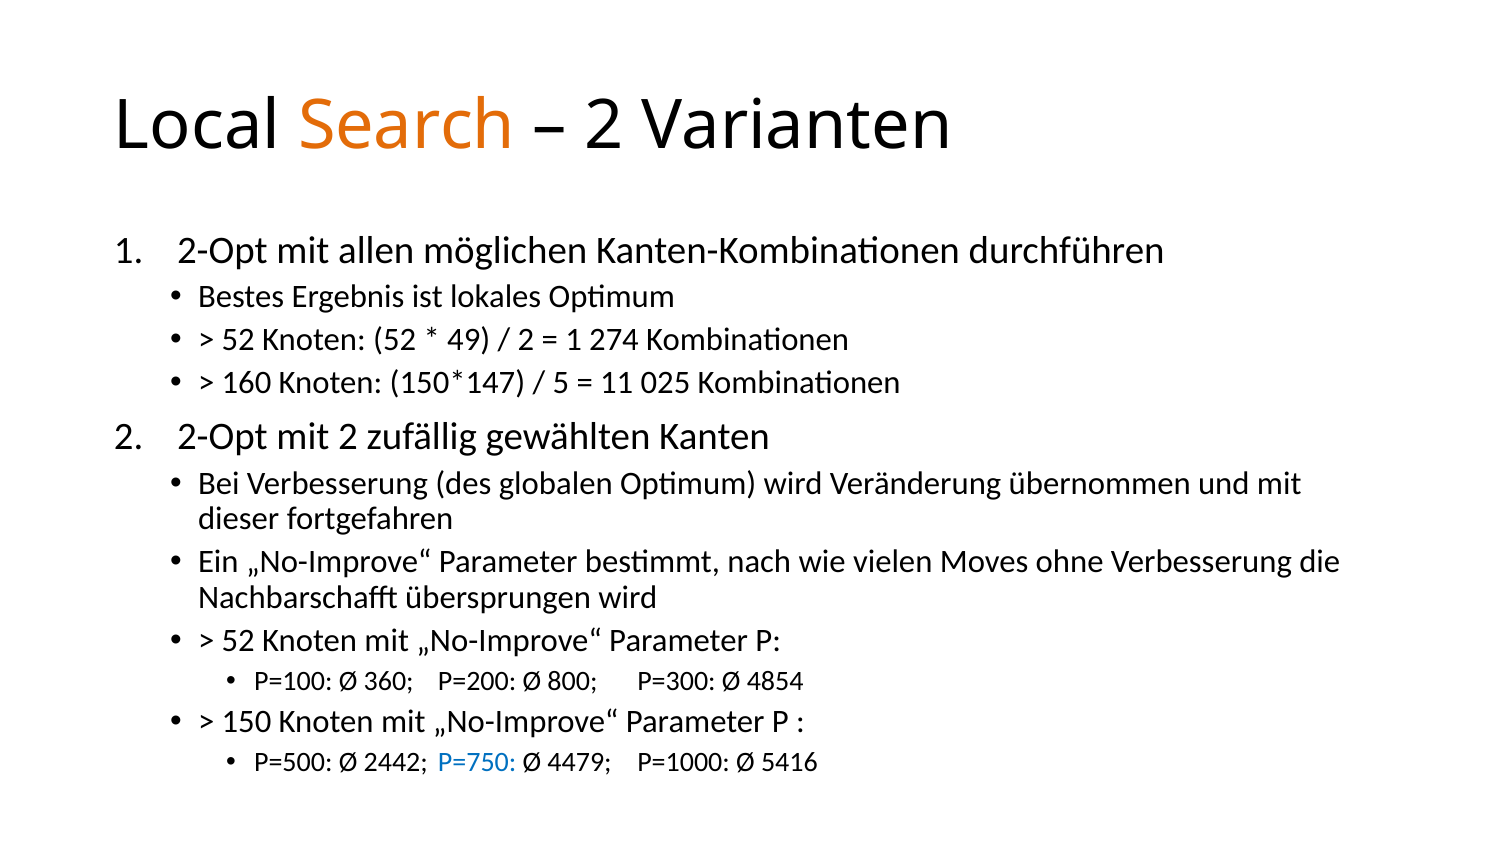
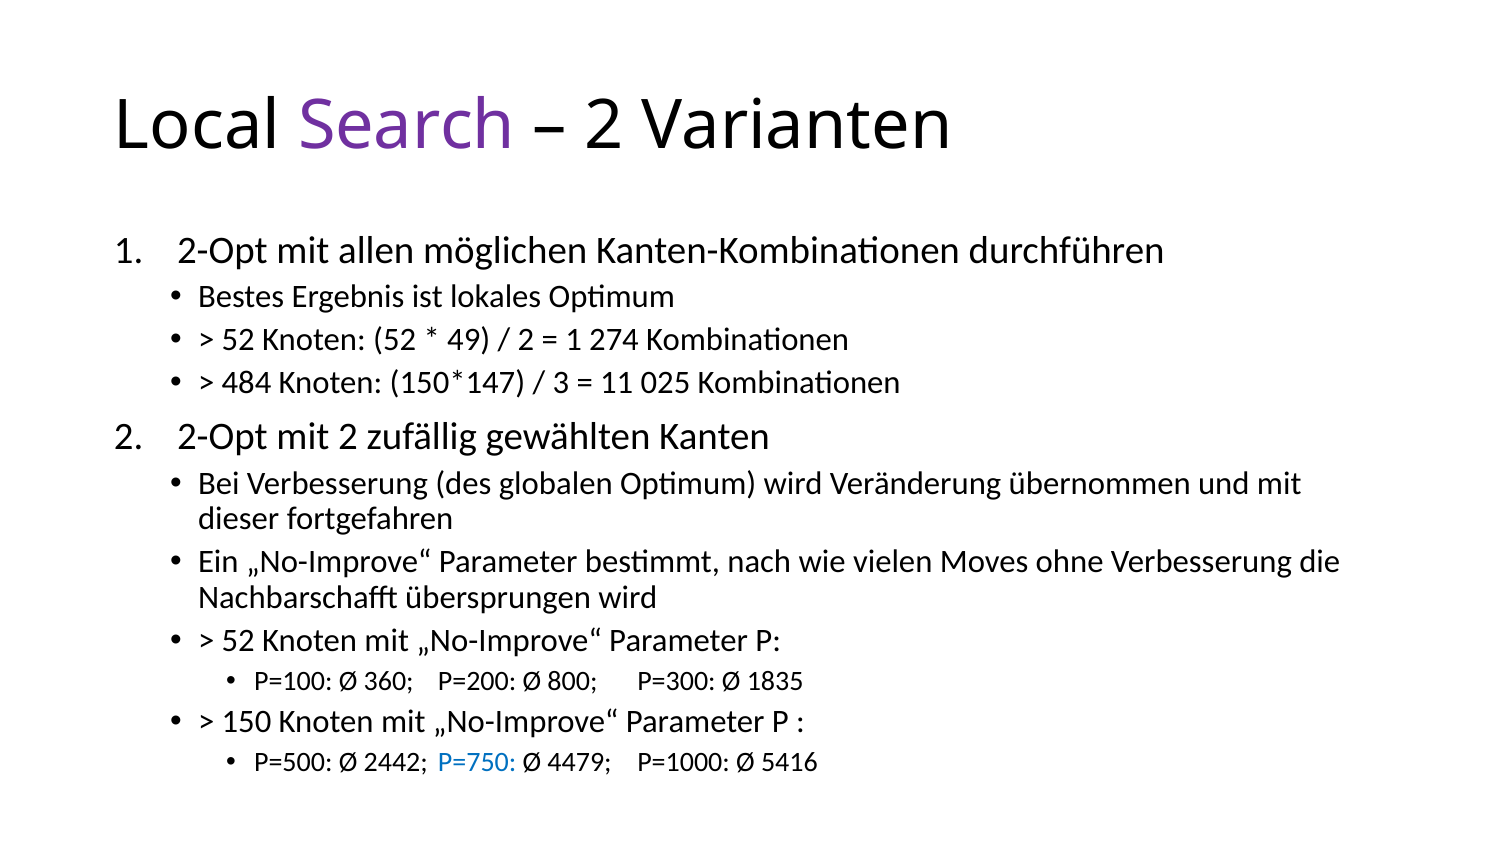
Search colour: orange -> purple (407, 126)
160: 160 -> 484 (246, 383)
5: 5 -> 3 (561, 383)
4854: 4854 -> 1835 (775, 681)
